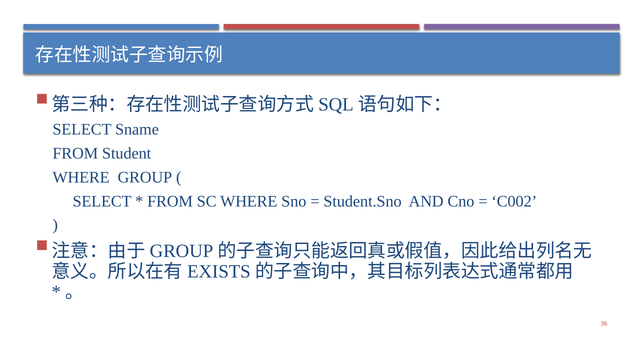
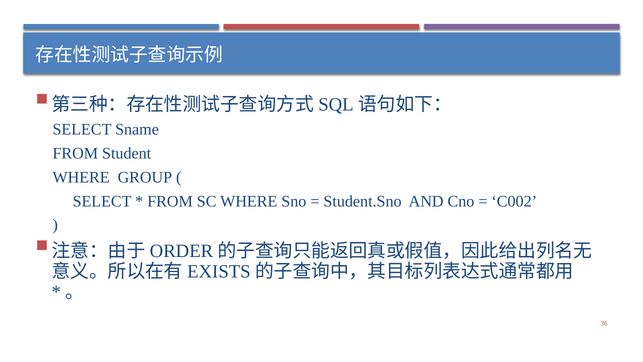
GROUP: GROUP -> ORDER (181, 251)
